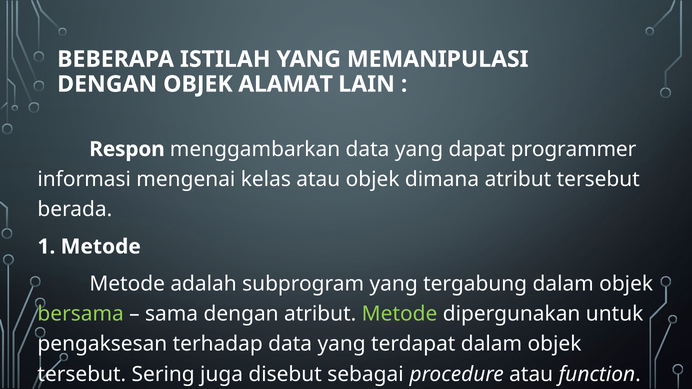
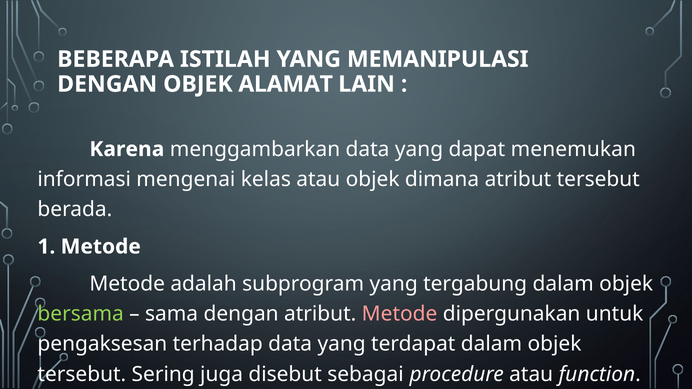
Respon: Respon -> Karena (127, 149)
programmer: programmer -> menemukan (573, 149)
Metode colour: light green -> pink (400, 314)
